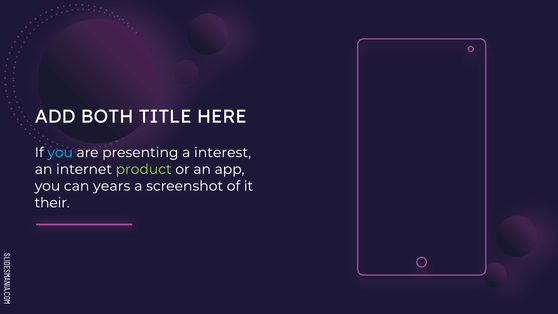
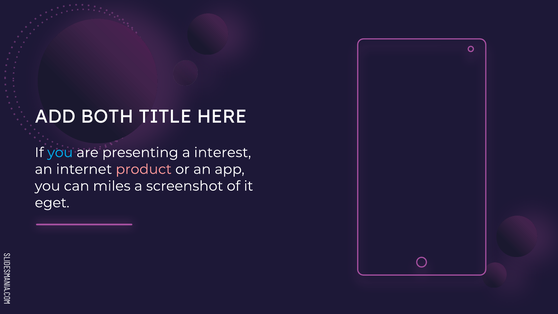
product colour: light green -> pink (144, 169)
years: years -> miles (112, 186)
their: their -> eget (52, 203)
